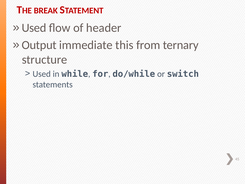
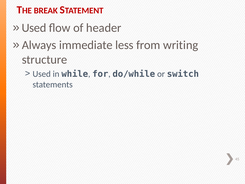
Output: Output -> Always (39, 45)
this: this -> less (124, 45)
ternary: ternary -> writing (181, 45)
